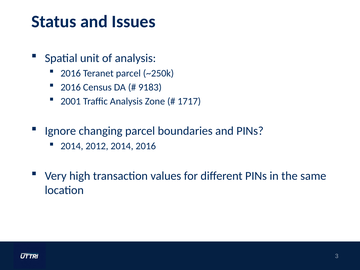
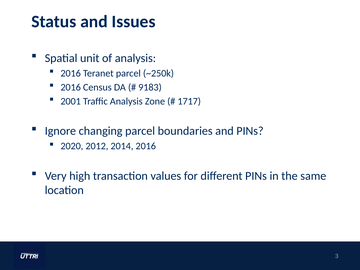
2014: 2014 -> 2020 (72, 146)
